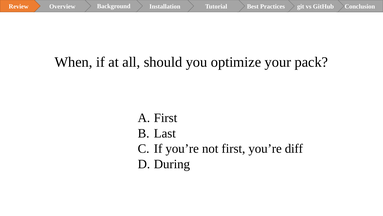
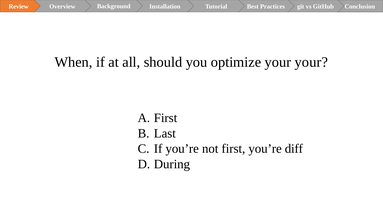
your pack: pack -> your (311, 62)
